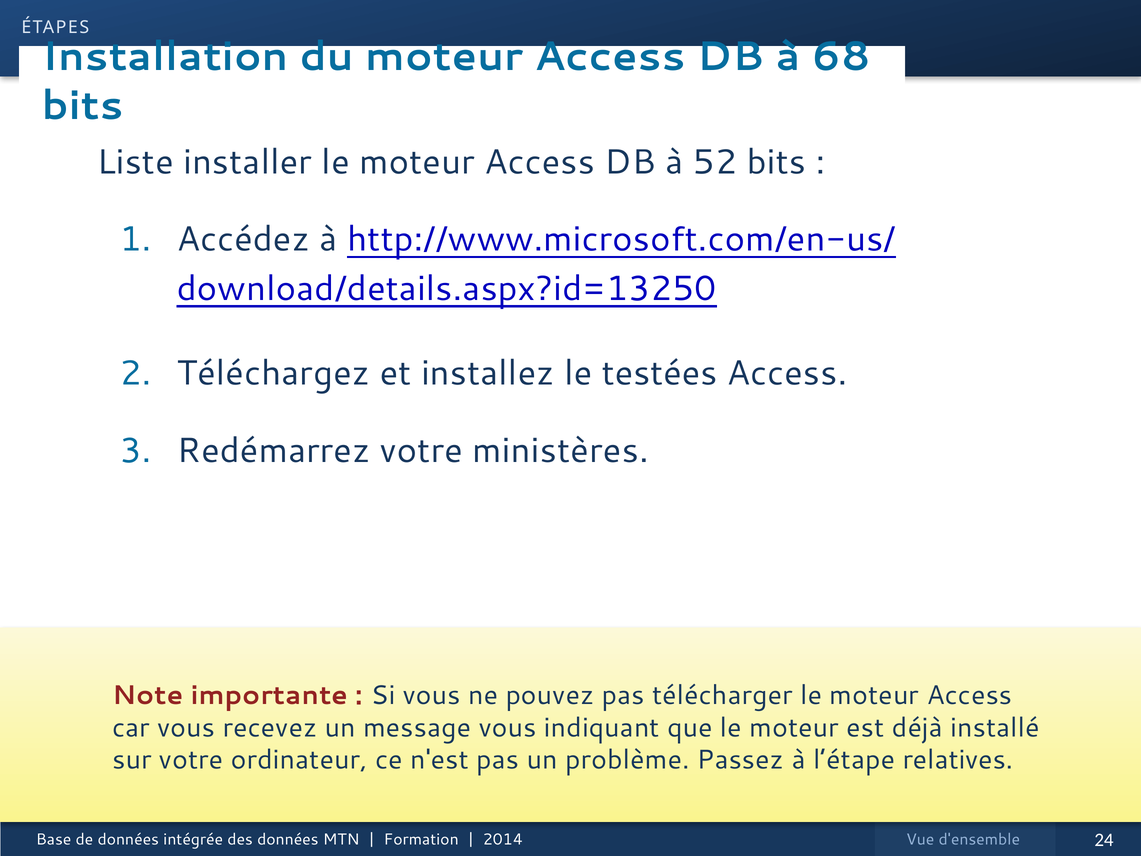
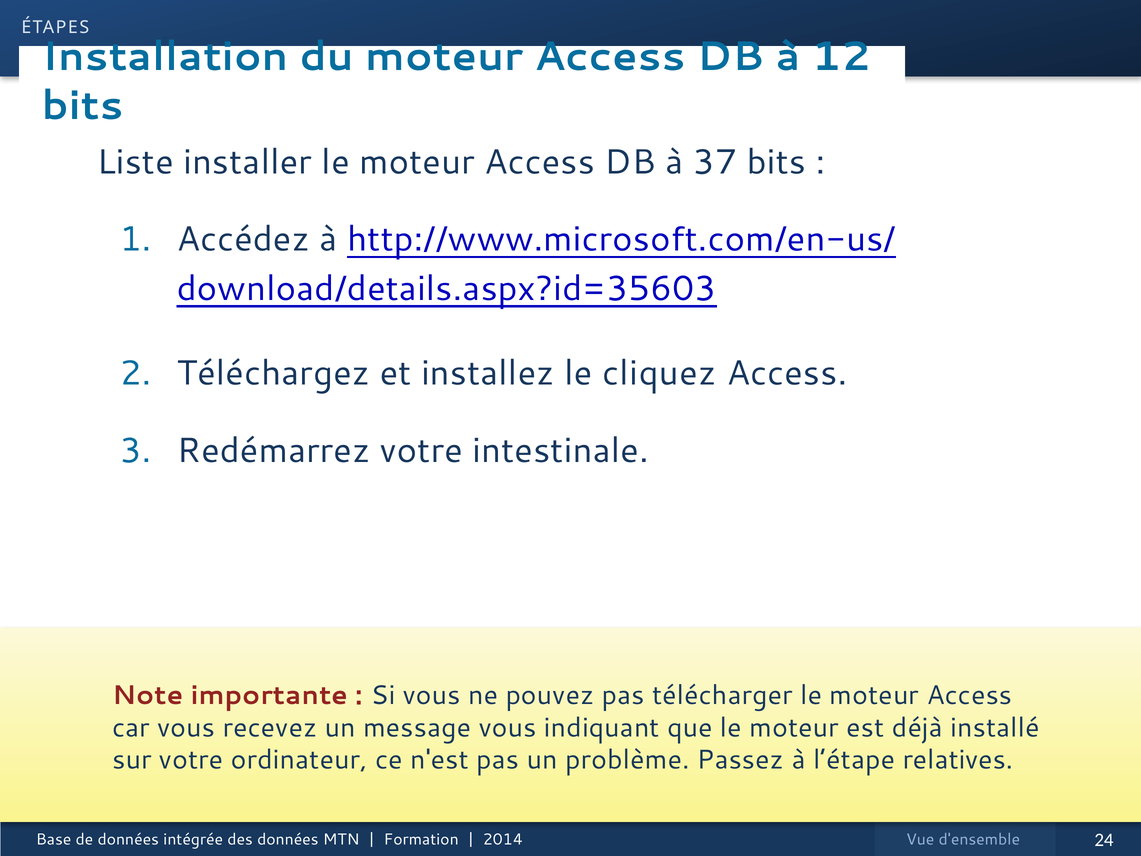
68: 68 -> 12 (841, 56)
52: 52 -> 37 (715, 162)
download/details.aspx?id=13250: download/details.aspx?id=13250 -> download/details.aspx?id=35603 (447, 289)
testées: testées -> cliquez (659, 373)
ministères: ministères -> intestinale (561, 451)
